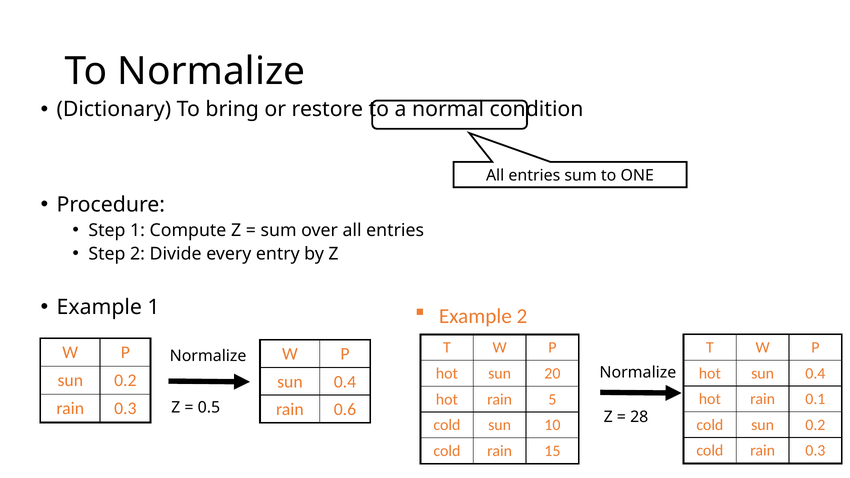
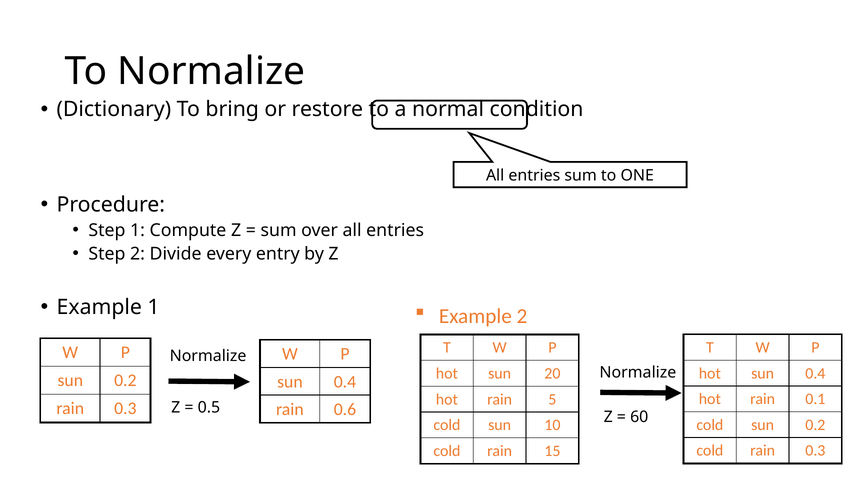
28: 28 -> 60 (639, 417)
